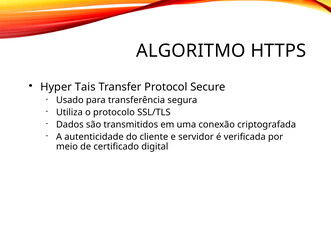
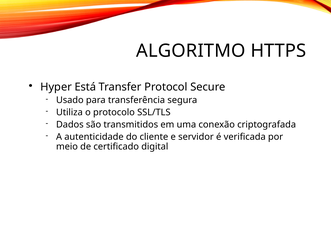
Tais: Tais -> Está (85, 87)
